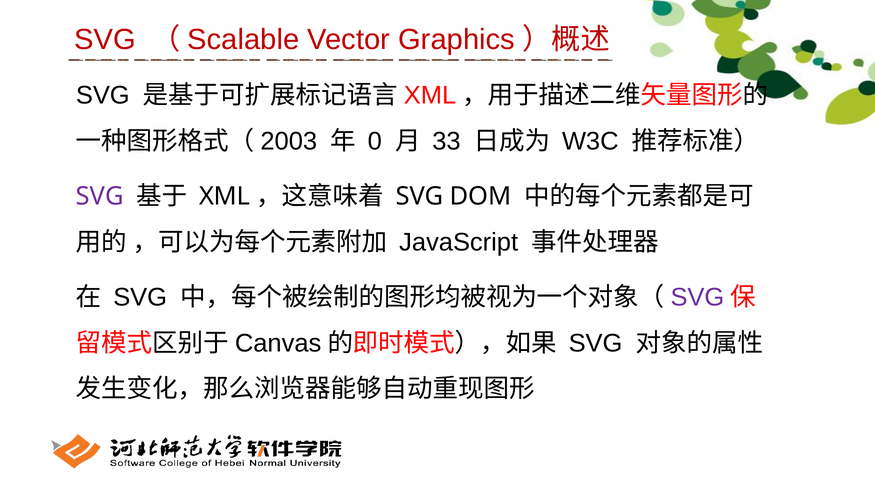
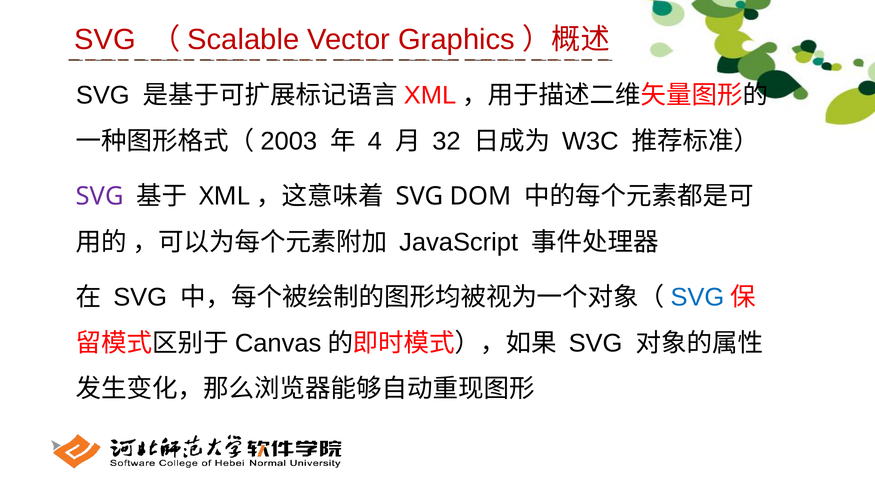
0: 0 -> 4 (375, 141)
33: 33 -> 32 (446, 141)
SVG colour: purple -> blue (697, 297)
